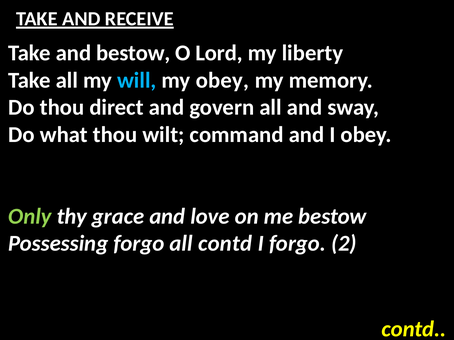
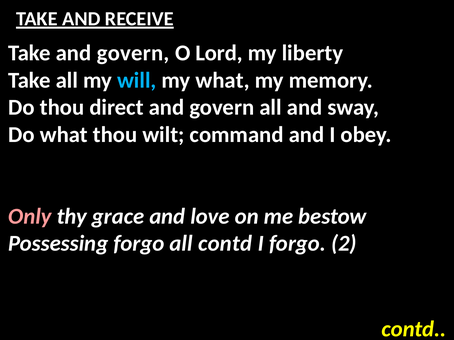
Take and bestow: bestow -> govern (133, 53)
my obey: obey -> what (223, 80)
Only colour: light green -> pink (30, 217)
